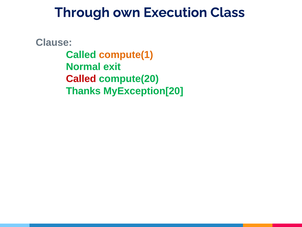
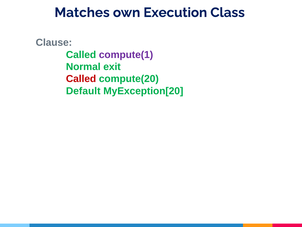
Through: Through -> Matches (82, 13)
compute(1 colour: orange -> purple (126, 55)
Thanks: Thanks -> Default (83, 91)
